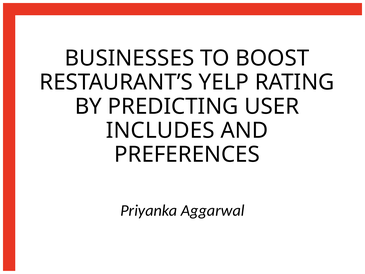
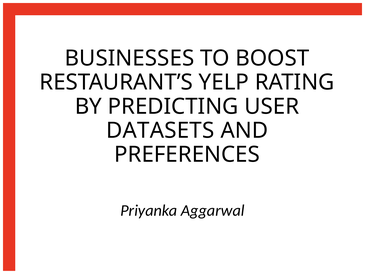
INCLUDES: INCLUDES -> DATASETS (160, 130)
